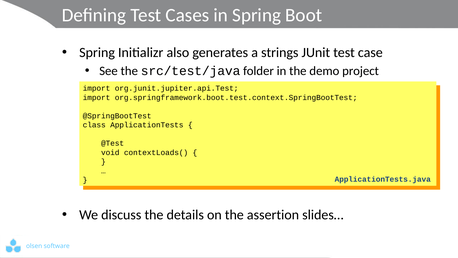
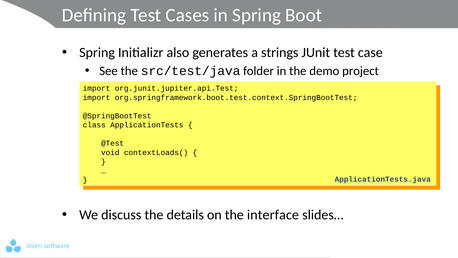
assertion: assertion -> interface (273, 215)
